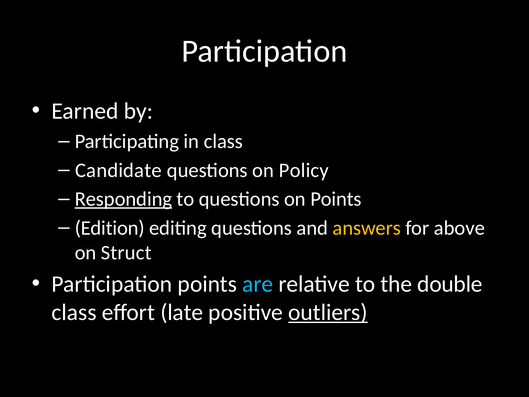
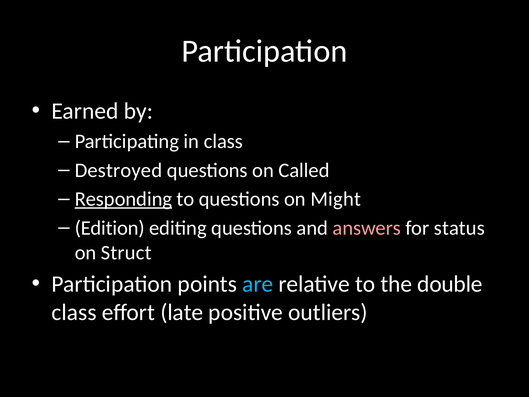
Candidate: Candidate -> Destroyed (118, 170)
Policy: Policy -> Called (304, 170)
on Points: Points -> Might (336, 199)
answers colour: yellow -> pink (367, 228)
above: above -> status (459, 228)
outliers underline: present -> none (328, 312)
